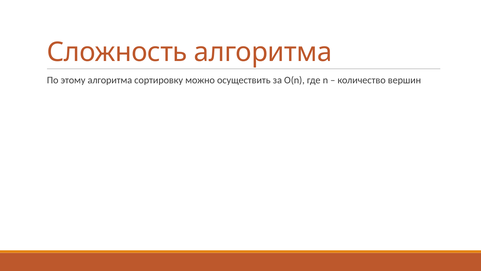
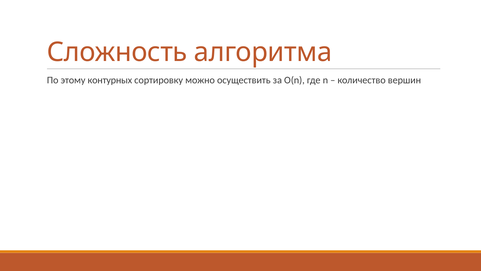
этому алгоритма: алгоритма -> контурных (110, 80)
